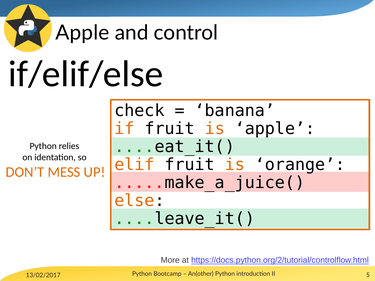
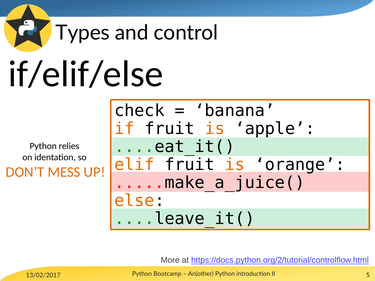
Apple: Apple -> Types (83, 33)
